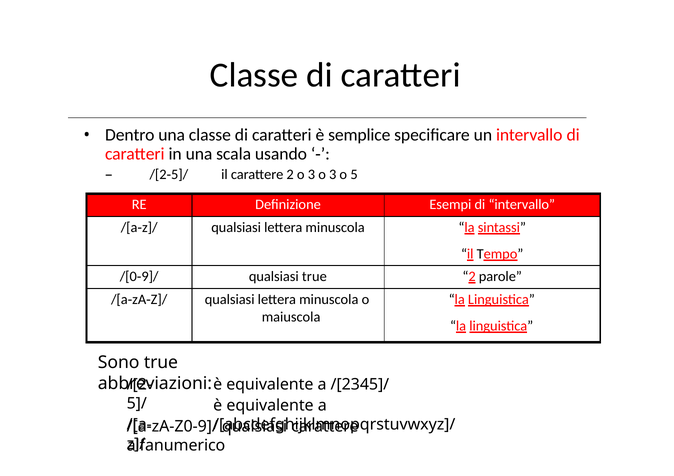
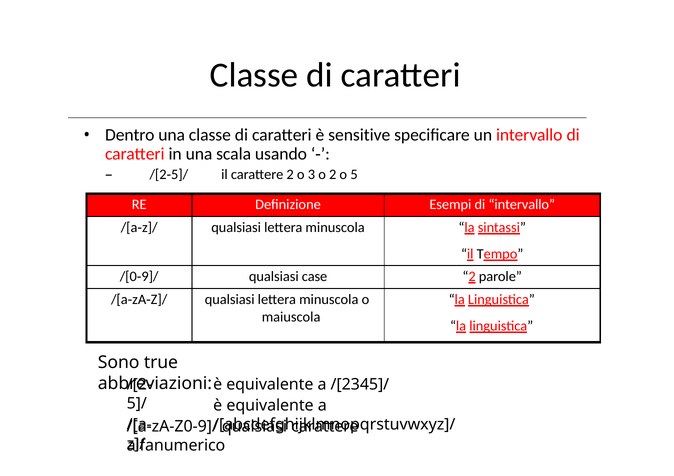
semplice: semplice -> sensitive (359, 135)
3 o 3: 3 -> 2 (333, 175)
qualsiasi true: true -> case (315, 277)
